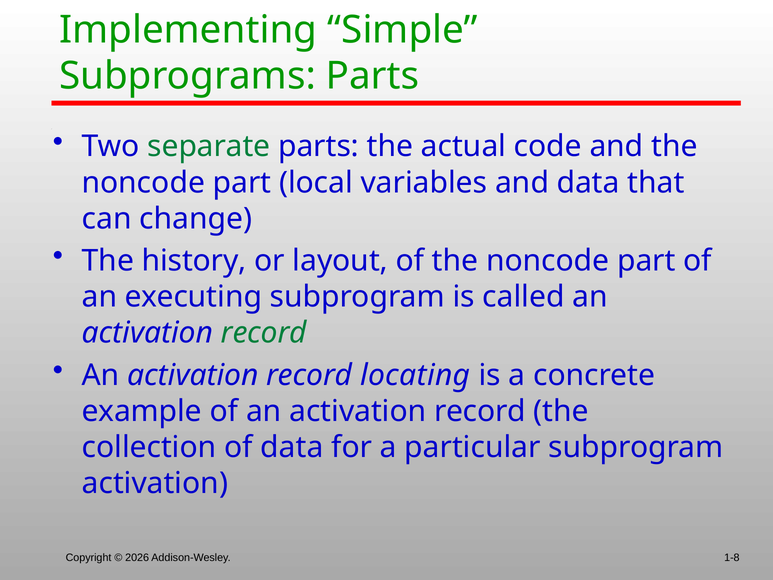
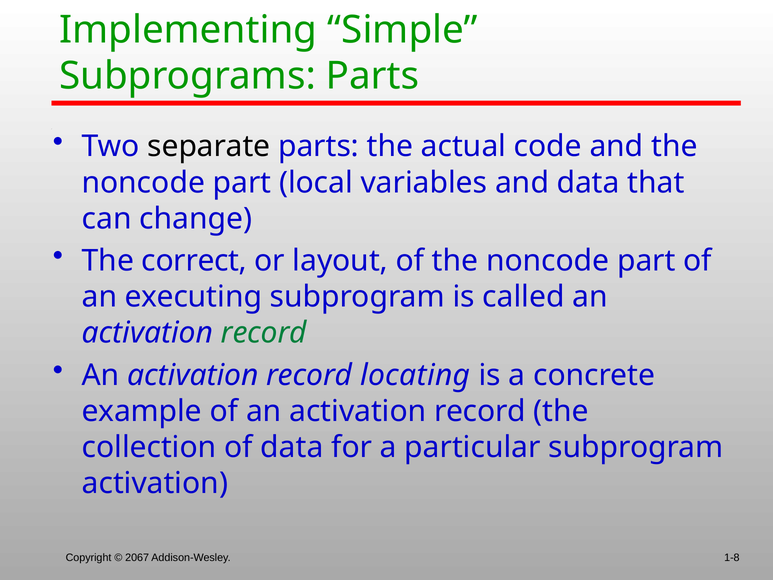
separate colour: green -> black (209, 146)
history: history -> correct (194, 261)
2026: 2026 -> 2067 (137, 557)
